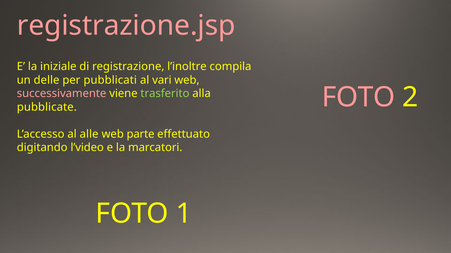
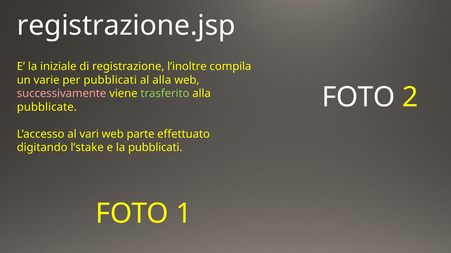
registrazione.jsp colour: pink -> white (126, 25)
delle: delle -> varie (47, 80)
al vari: vari -> alla (162, 80)
FOTO colour: pink -> white (358, 98)
alle: alle -> vari (89, 134)
l’video: l’video -> l’stake (87, 148)
la marcatori: marcatori -> pubblicati (155, 148)
